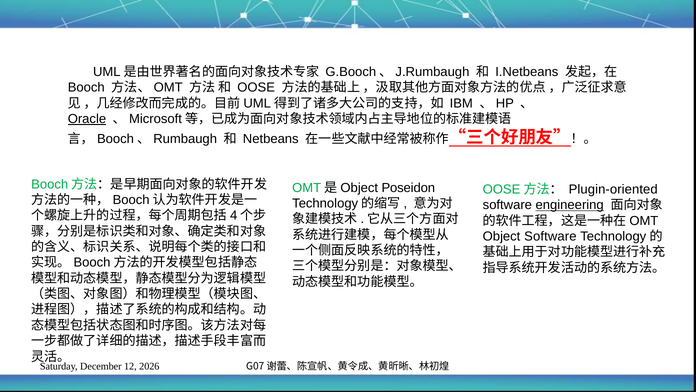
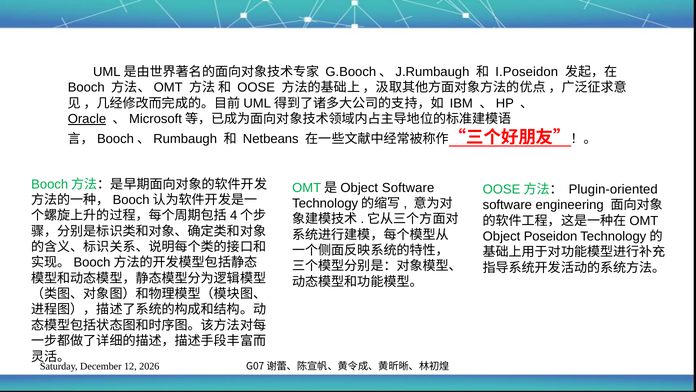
I.Netbeans: I.Netbeans -> I.Poseidon (527, 72)
Poseidon: Poseidon -> Software (408, 187)
engineering underline: present -> none (570, 205)
Object Software: Software -> Poseidon (551, 236)
